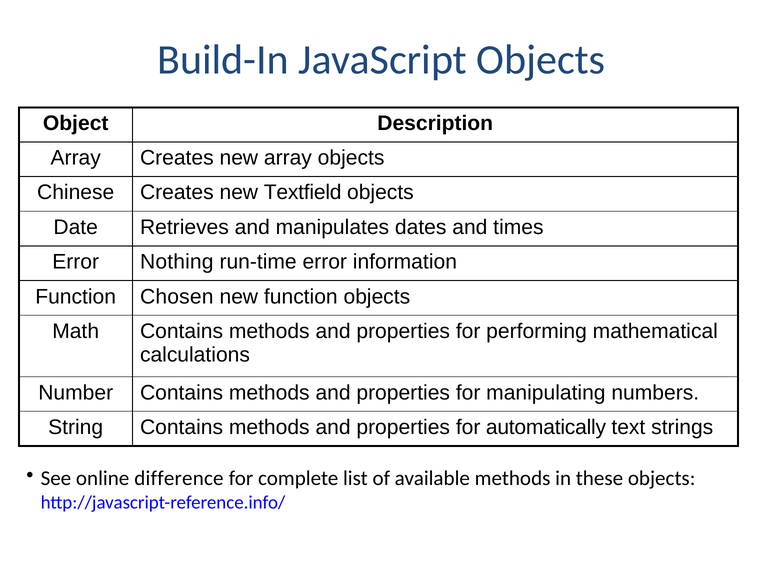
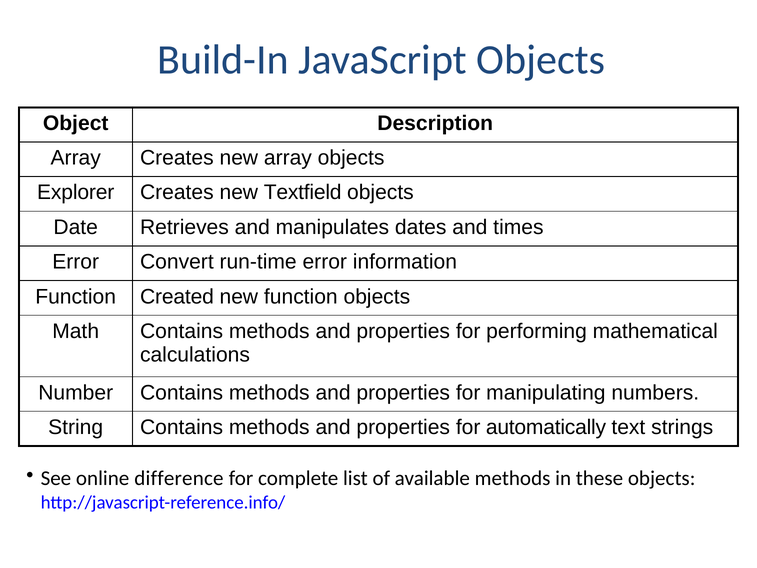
Chinese: Chinese -> Explorer (76, 192)
Nothing: Nothing -> Convert (177, 262)
Chosen: Chosen -> Created (177, 296)
